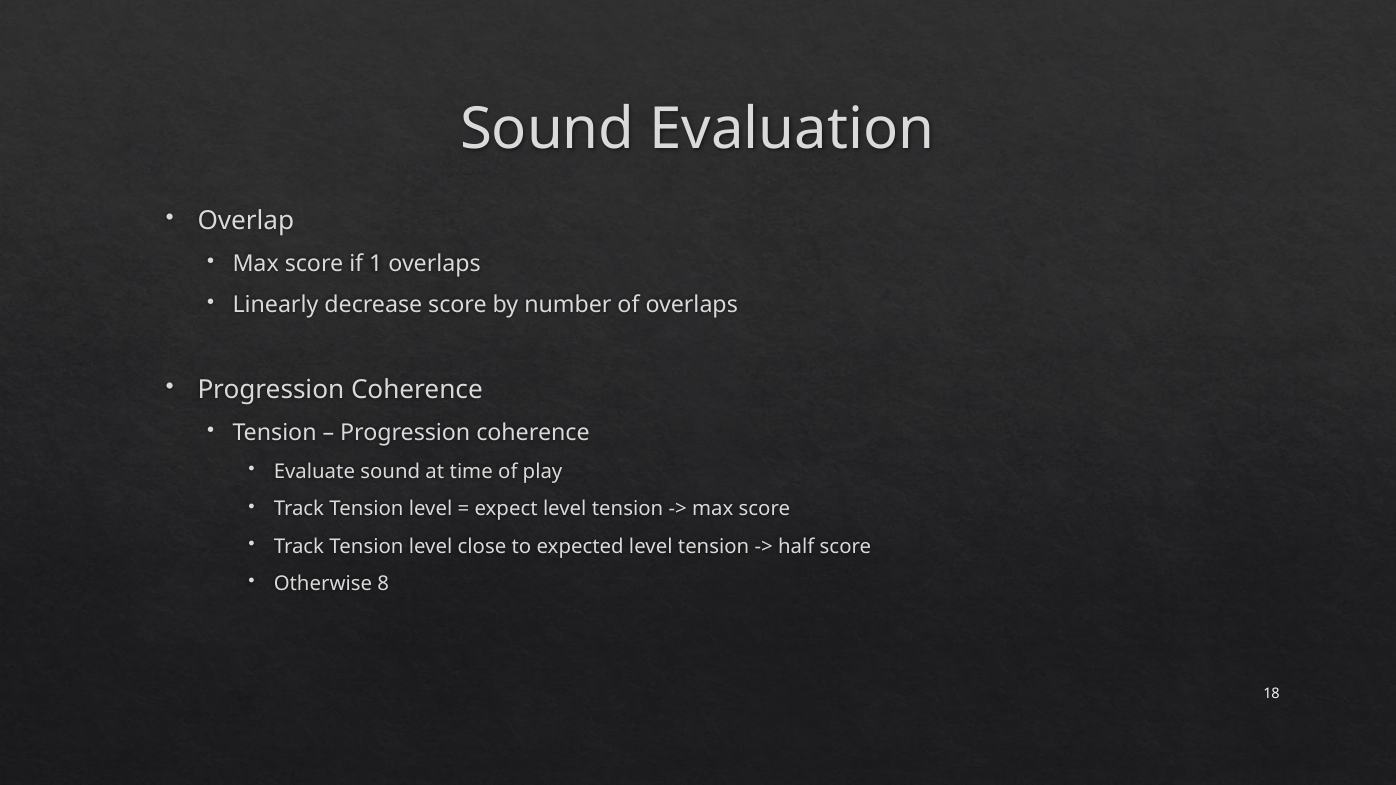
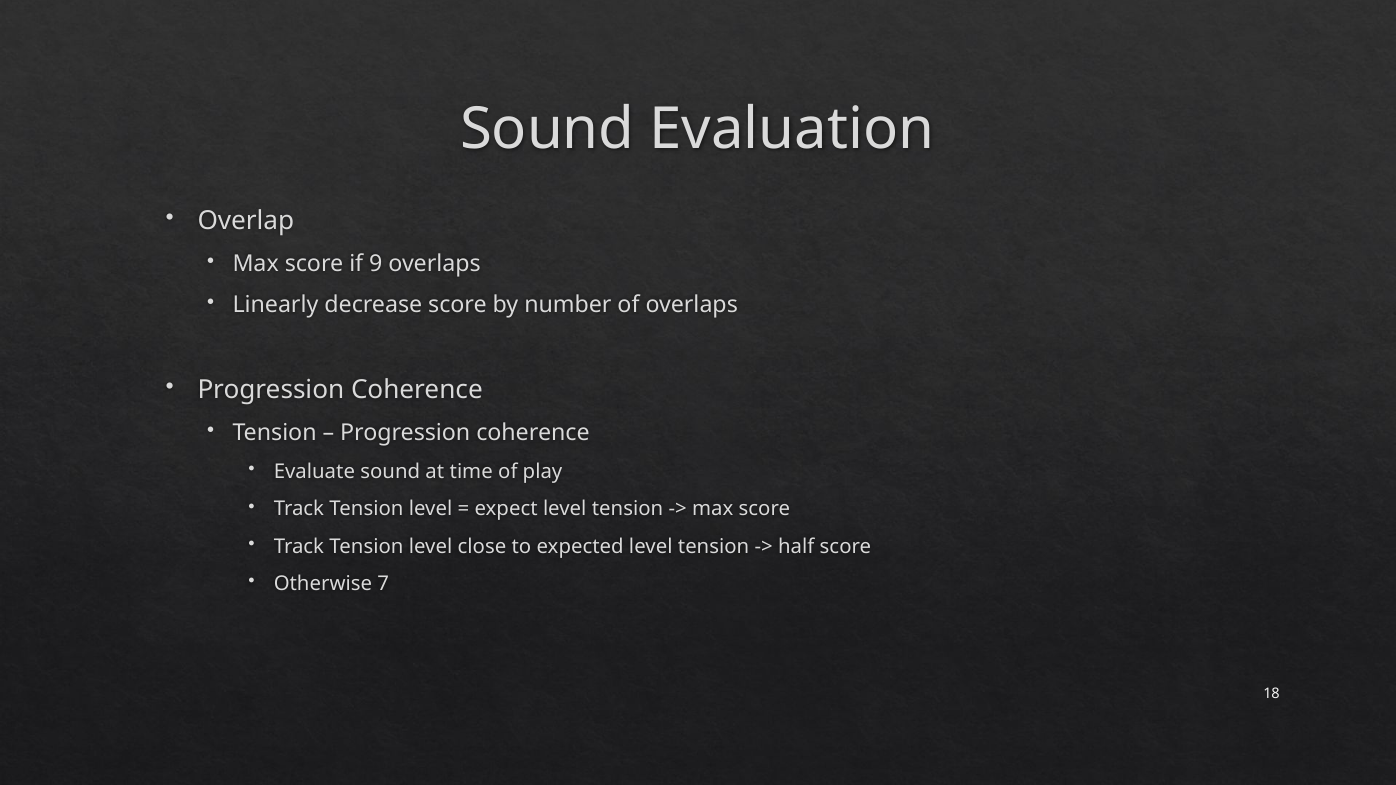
1: 1 -> 9 (376, 264)
8: 8 -> 7 (383, 584)
